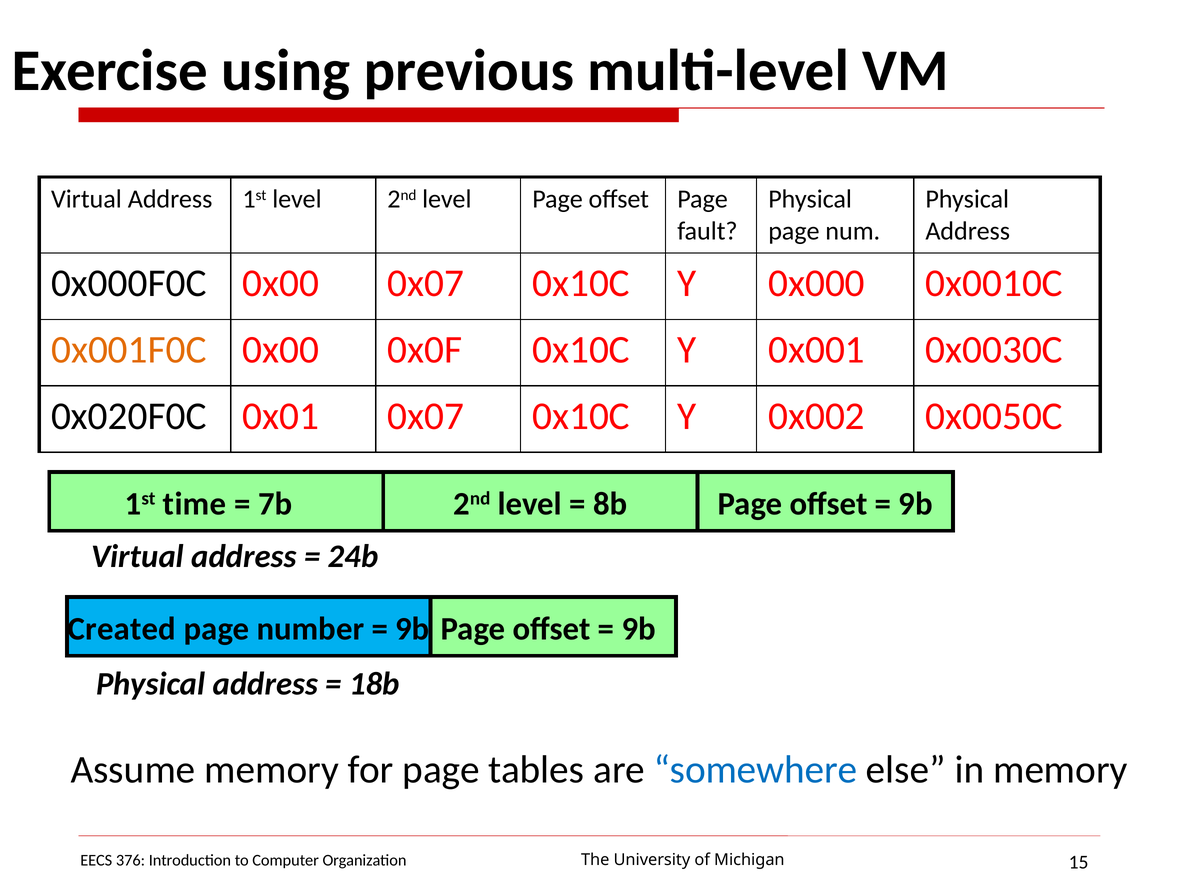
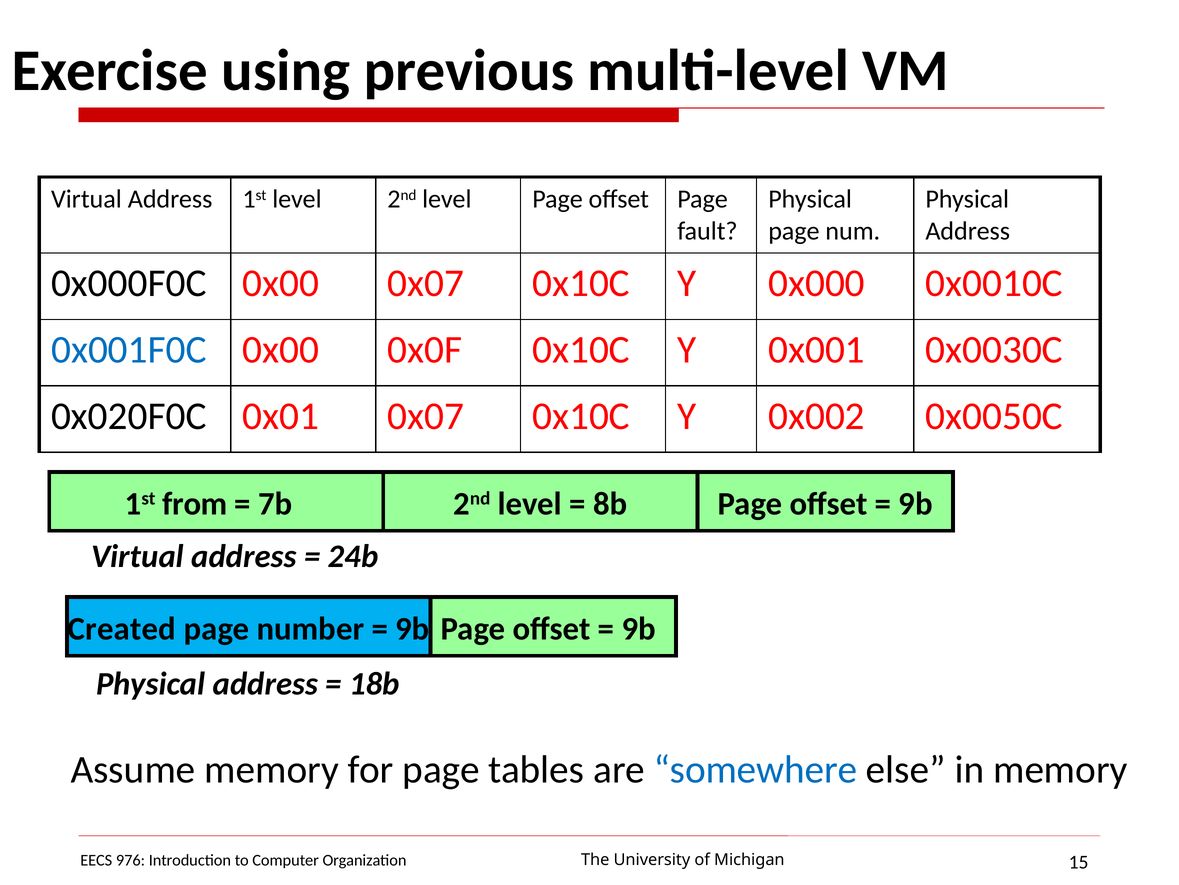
0x001F0C colour: orange -> blue (129, 349)
time: time -> from (195, 503)
376: 376 -> 976 (131, 859)
